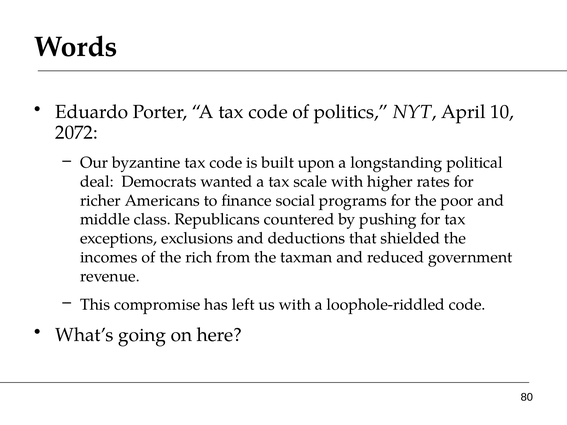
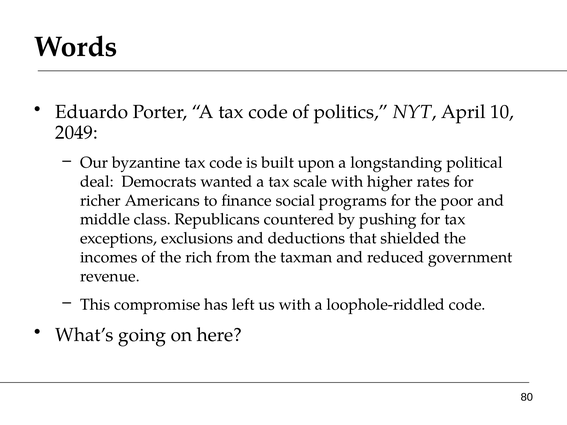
2072: 2072 -> 2049 (77, 133)
